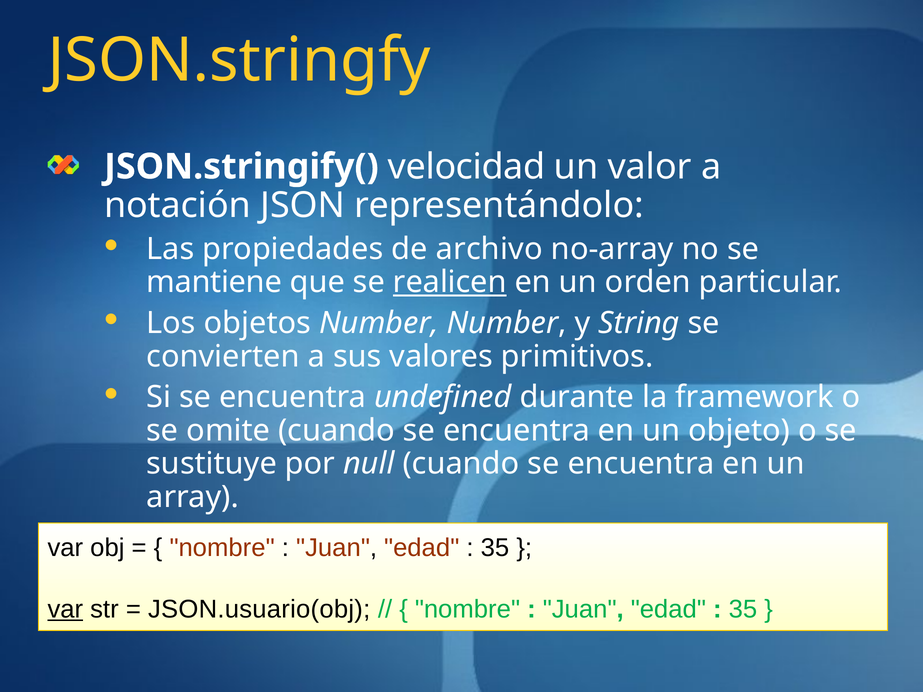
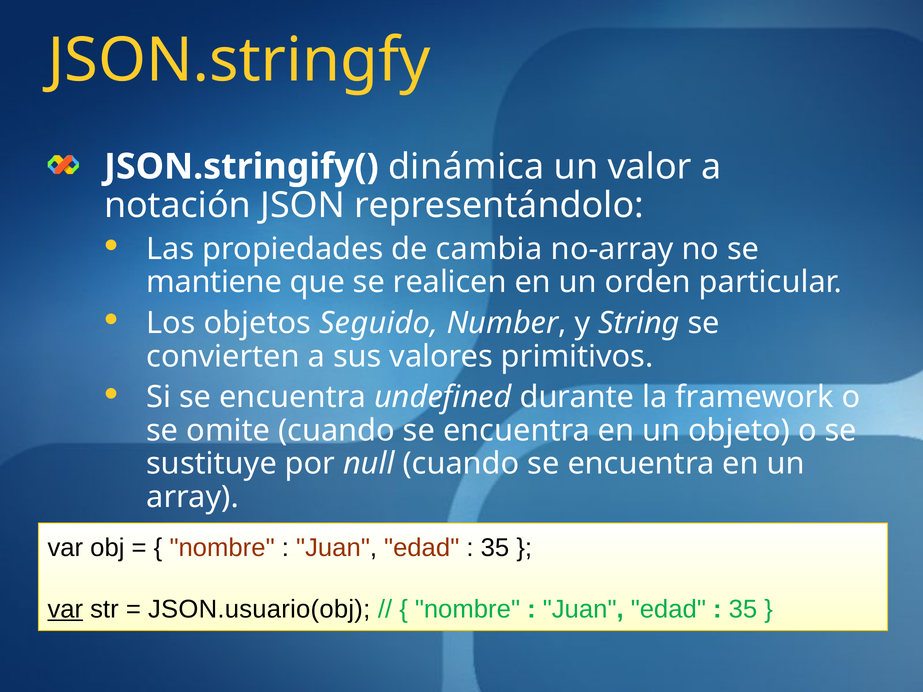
velocidad: velocidad -> dinámica (466, 167)
archivo: archivo -> cambia (489, 249)
realicen underline: present -> none (450, 282)
objetos Number: Number -> Seguido (379, 323)
